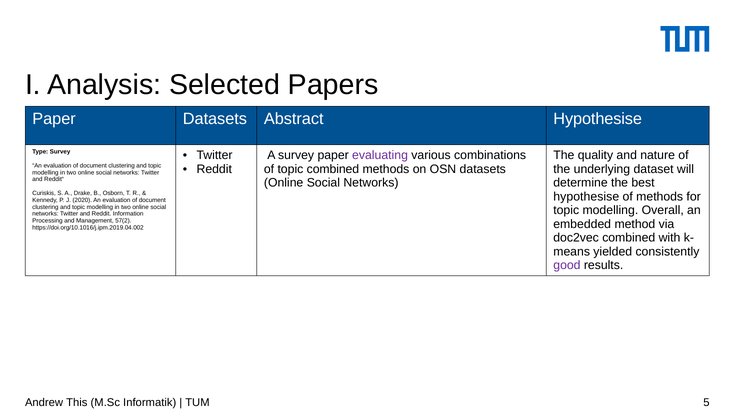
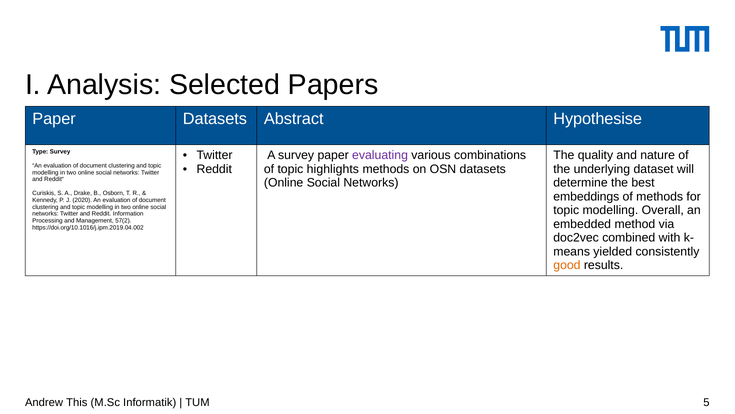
topic combined: combined -> highlights (333, 169)
hypothesise: hypothesise -> embeddings (586, 196)
good colour: purple -> orange (567, 265)
